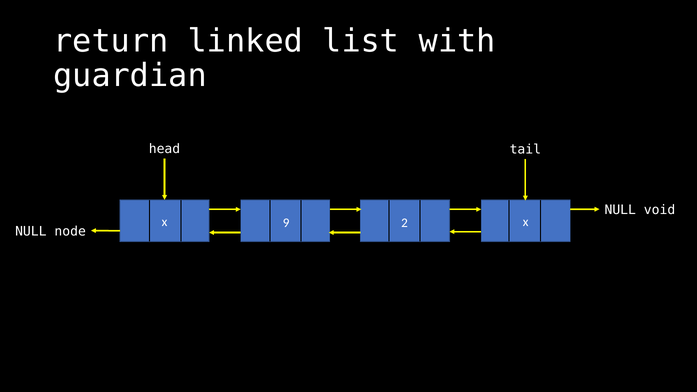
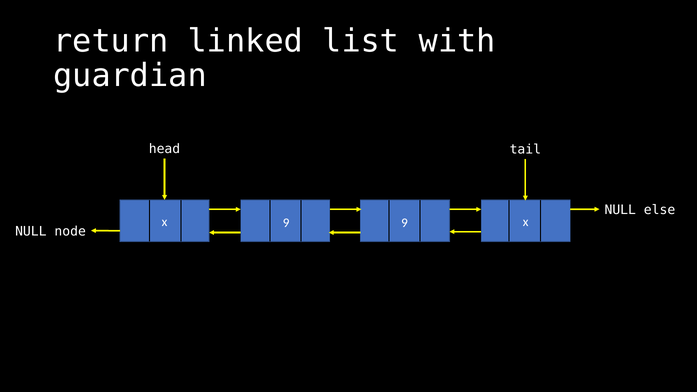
void: void -> else (660, 210)
9 2: 2 -> 9 (404, 223)
